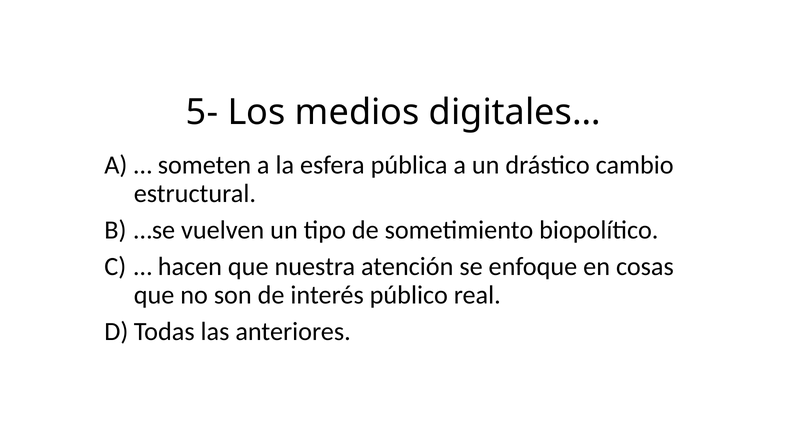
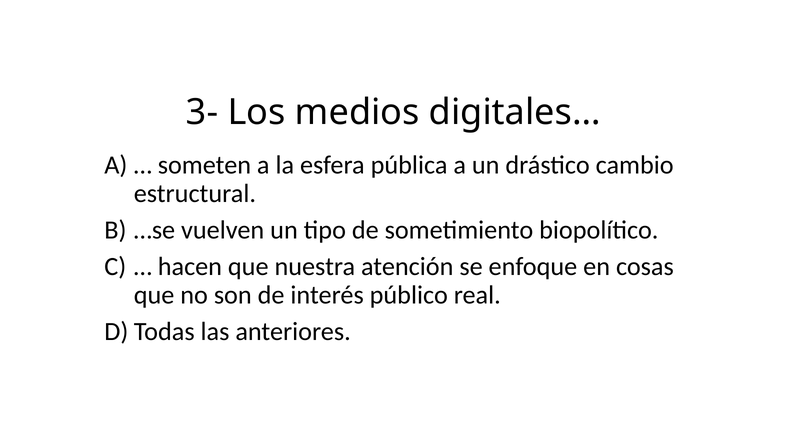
5-: 5- -> 3- (202, 112)
